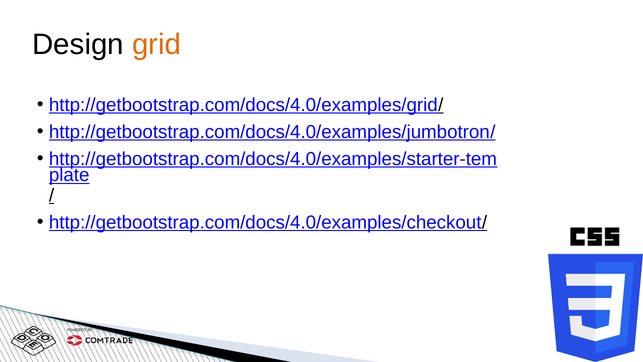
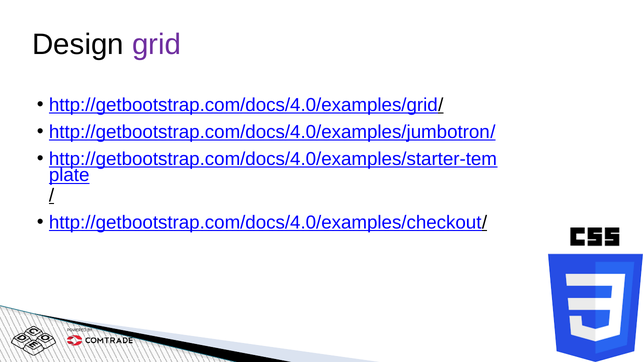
grid colour: orange -> purple (157, 44)
